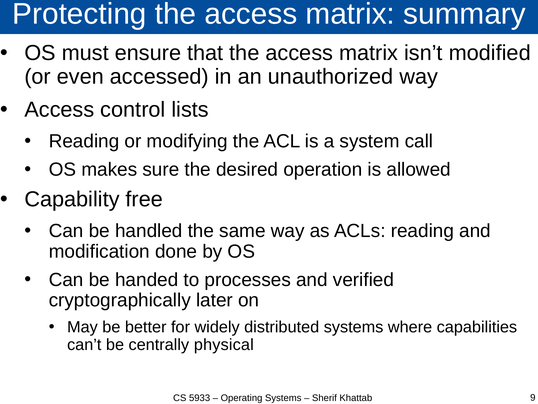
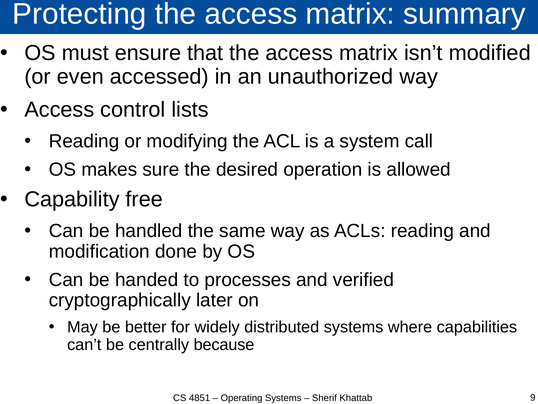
physical: physical -> because (224, 344)
5933: 5933 -> 4851 (200, 397)
